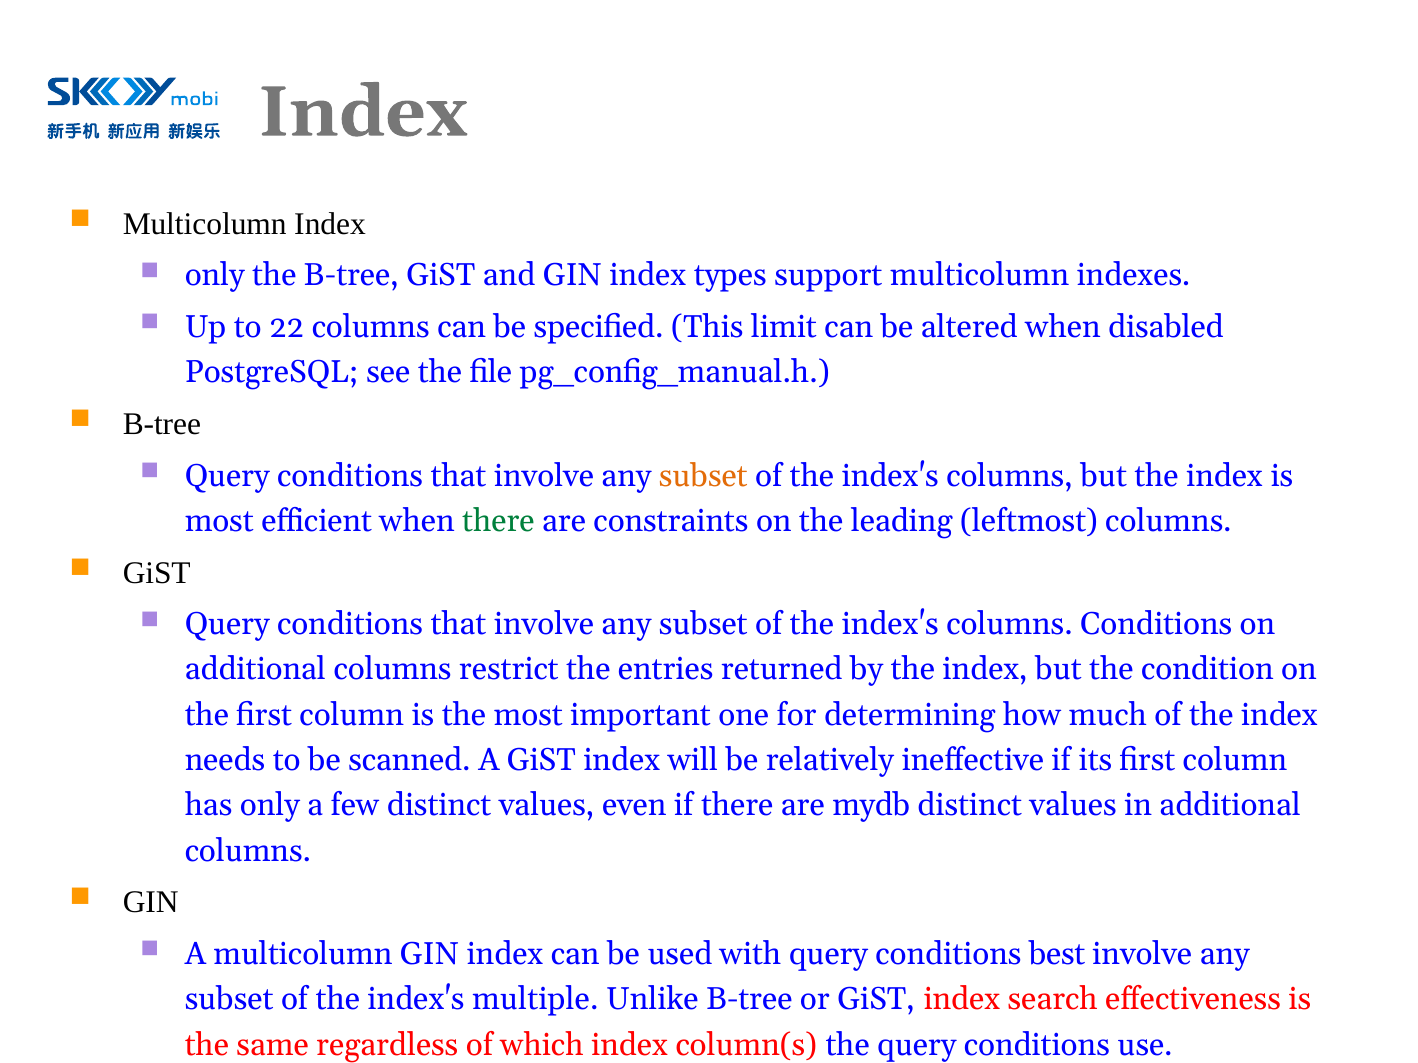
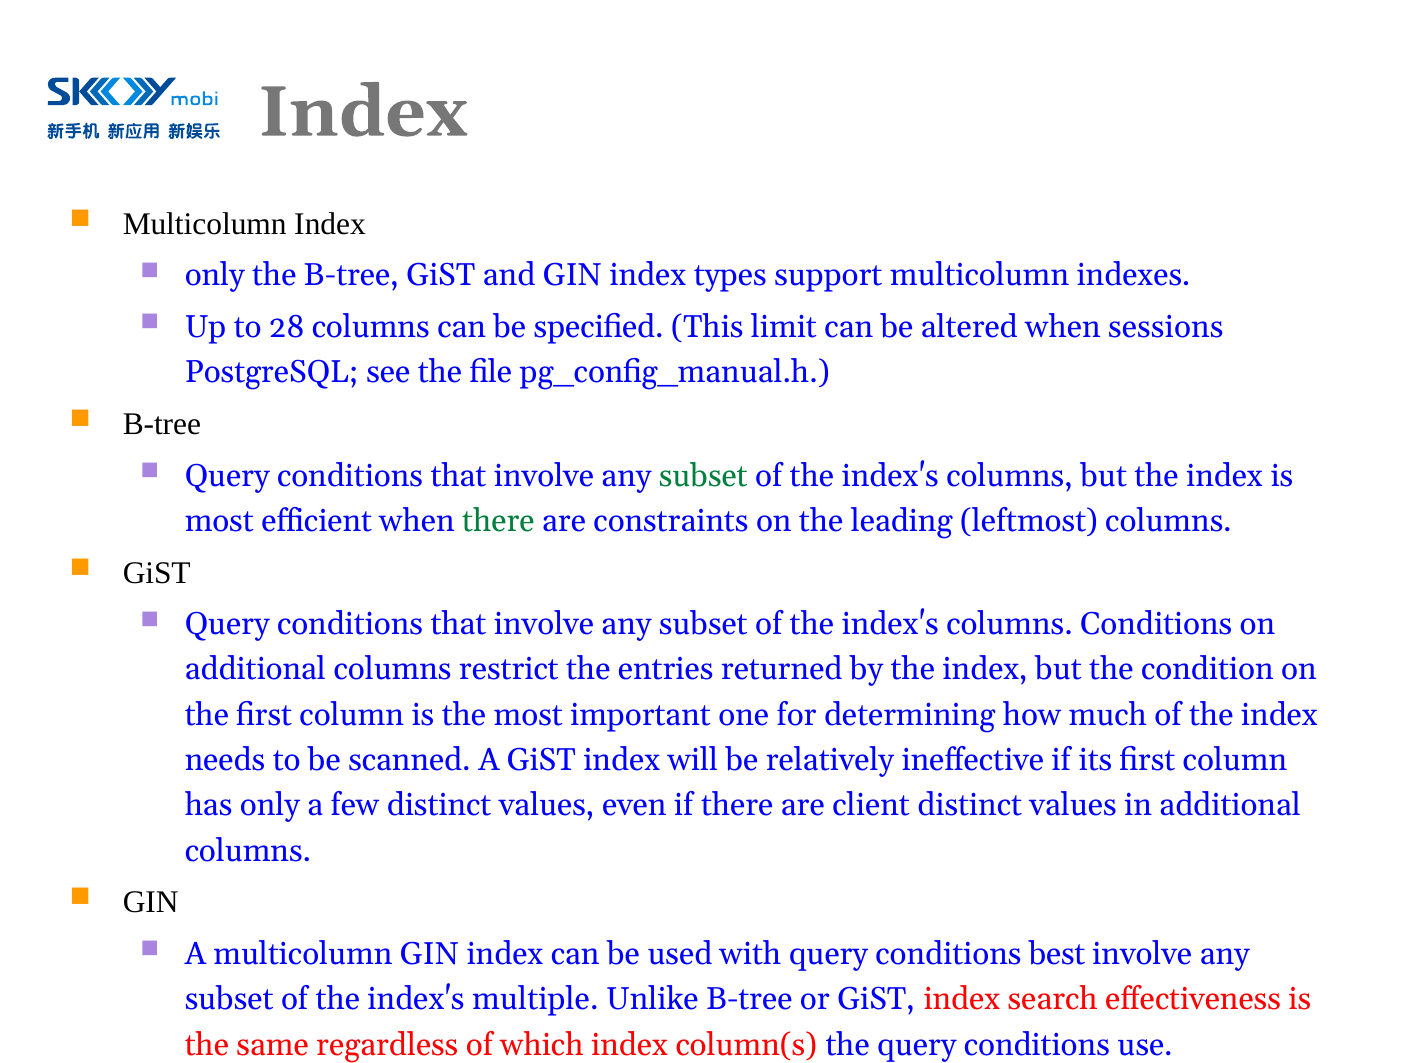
22: 22 -> 28 (287, 327)
disabled: disabled -> sessions (1166, 327)
subset colour: orange -> green (703, 476)
mydb: mydb -> client (871, 806)
